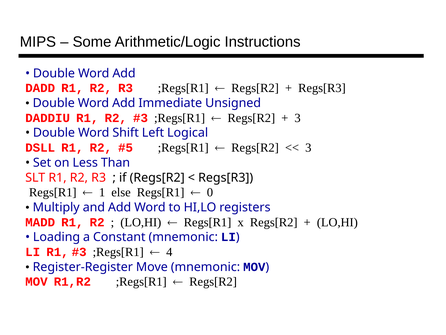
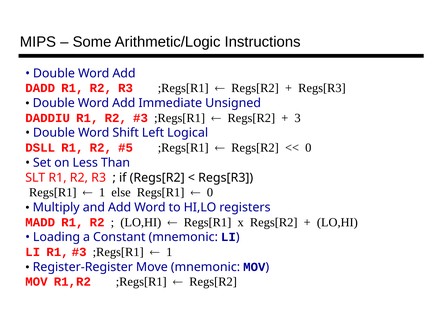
3: 3 -> 0 (308, 148)
4: 4 -> 1 (169, 252)
